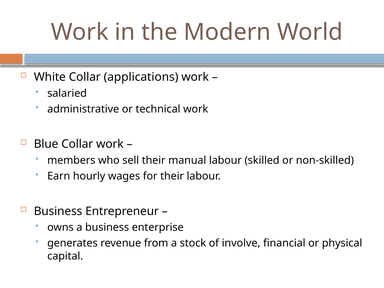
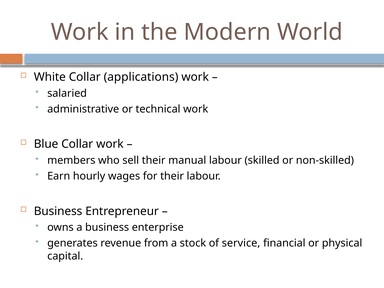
involve: involve -> service (241, 243)
